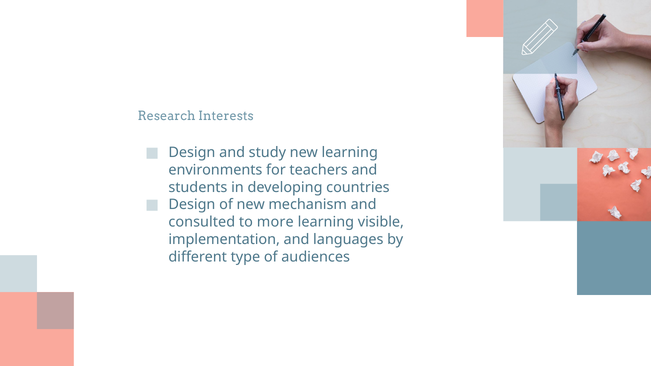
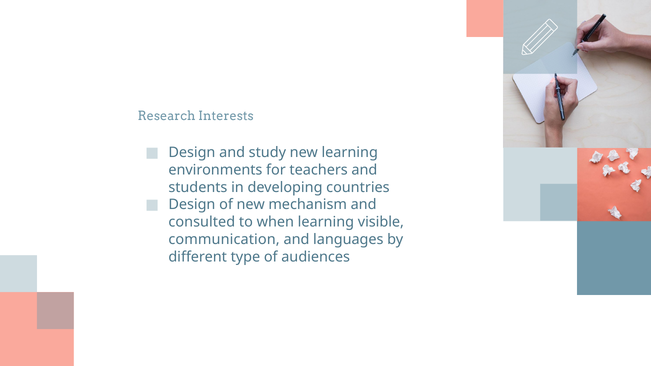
more: more -> when (275, 222)
implementation: implementation -> communication (224, 240)
